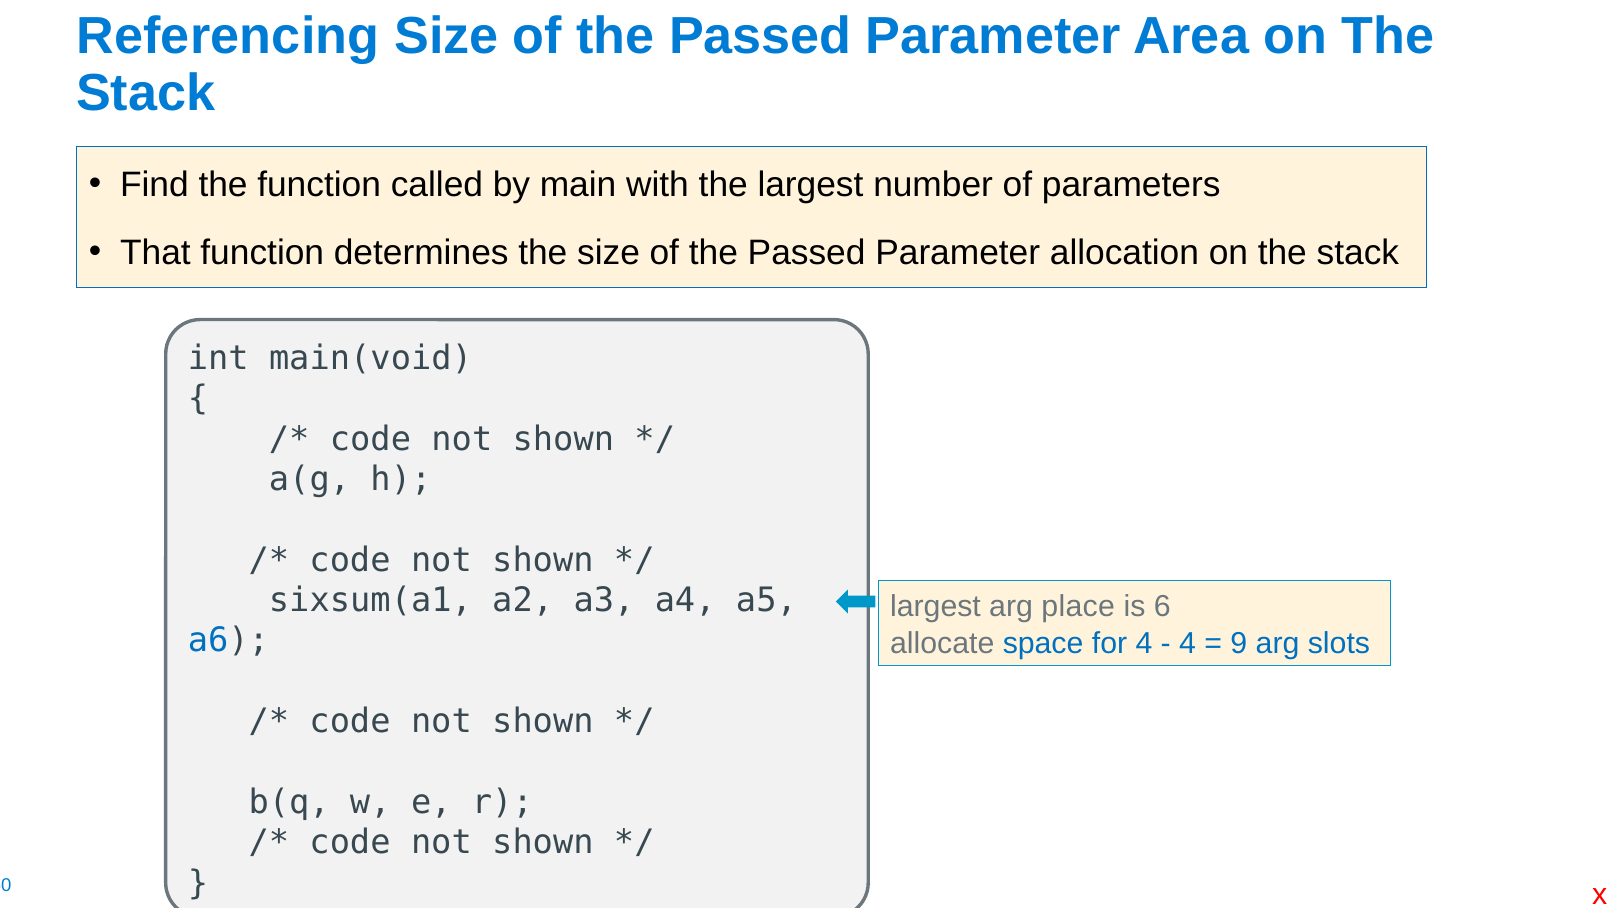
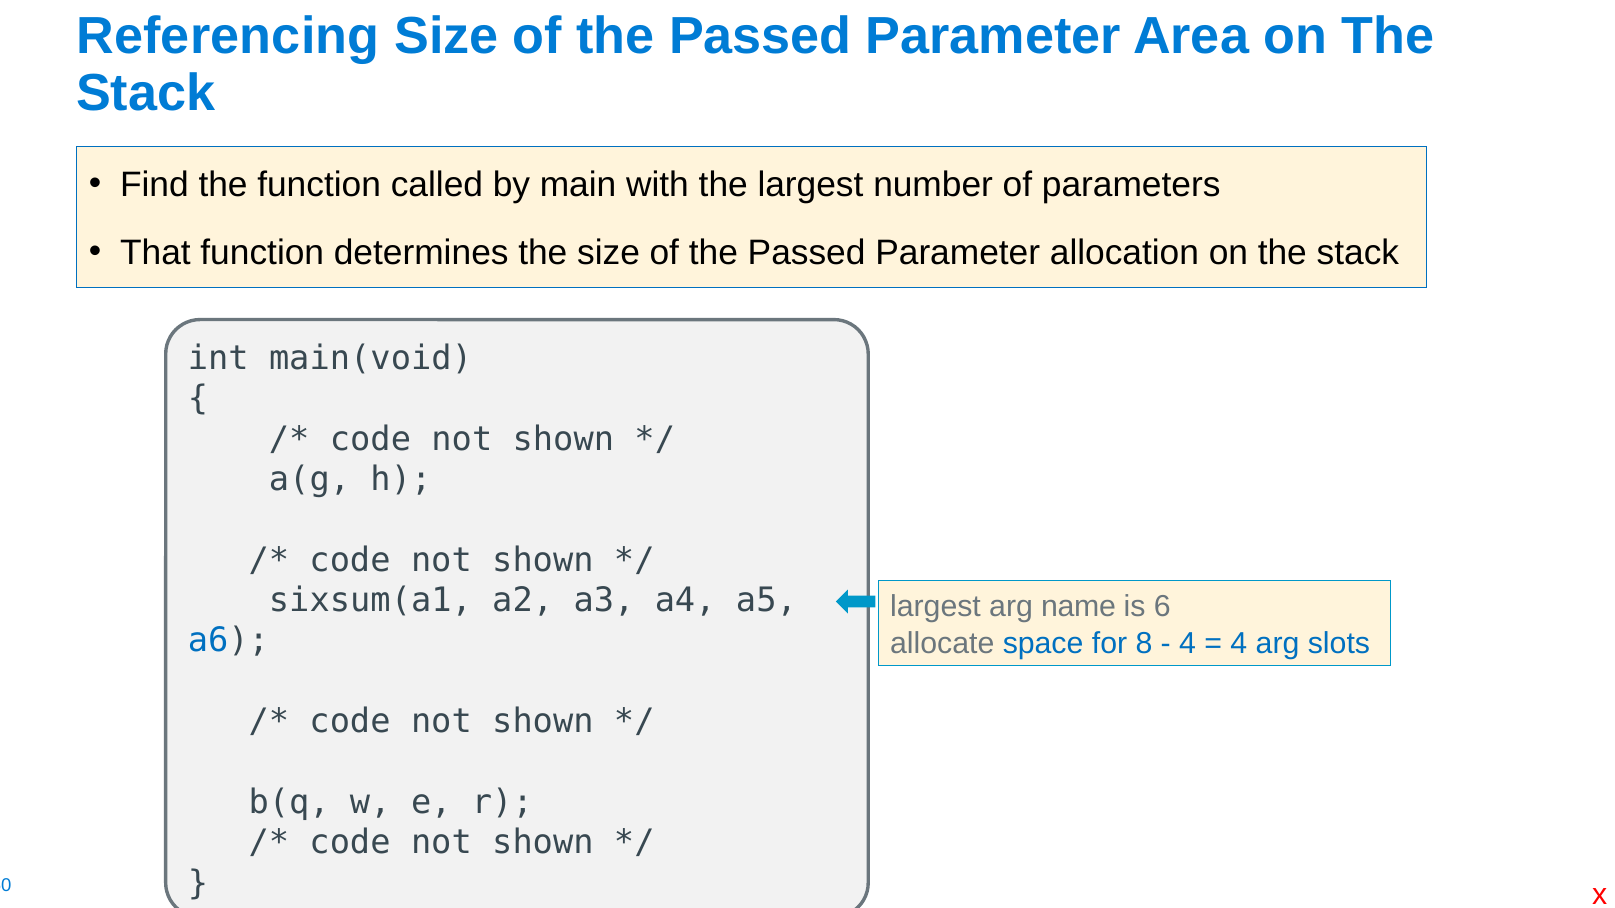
place: place -> name (1079, 607)
for 4: 4 -> 8 (1144, 643)
9: 9 -> 4 (1239, 643)
